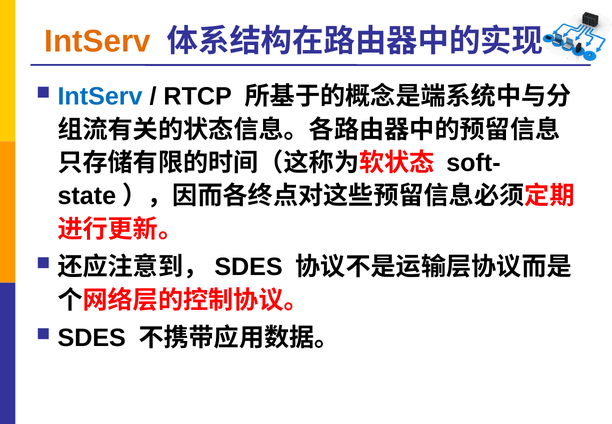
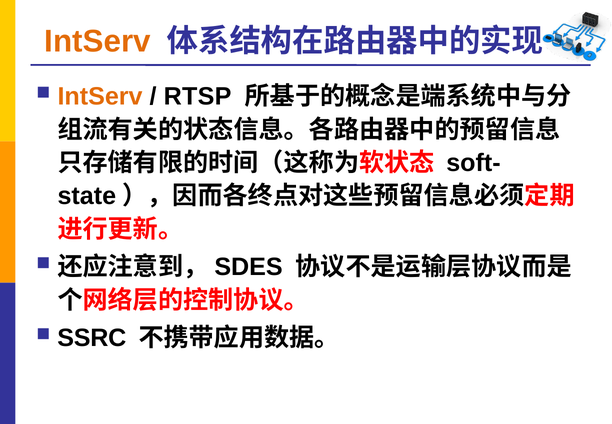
IntServ colour: blue -> orange (100, 96)
RTCP: RTCP -> RTSP (198, 96)
SDES: SDES -> SSRC (92, 338)
